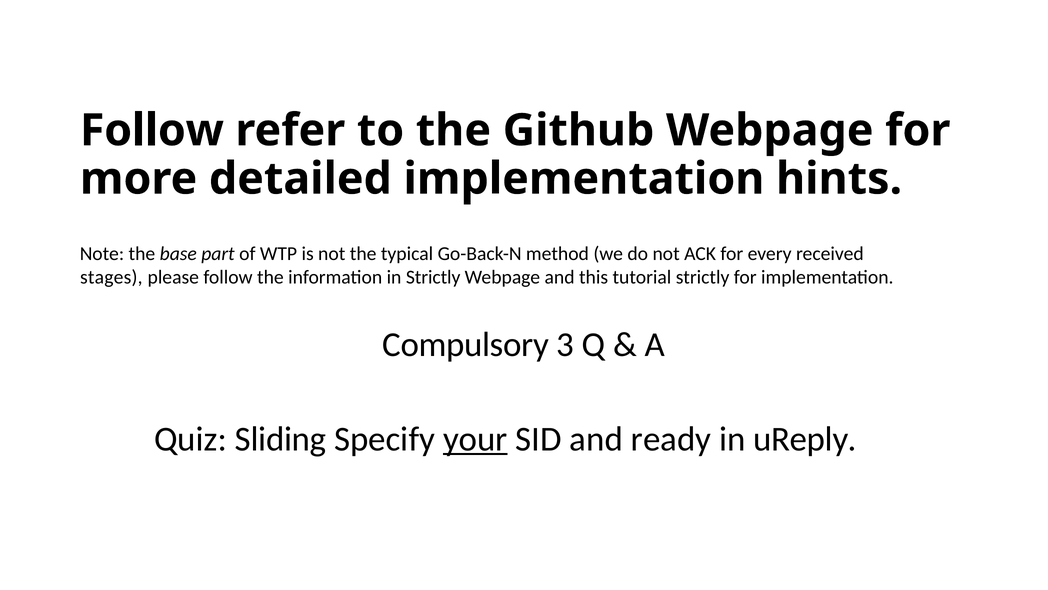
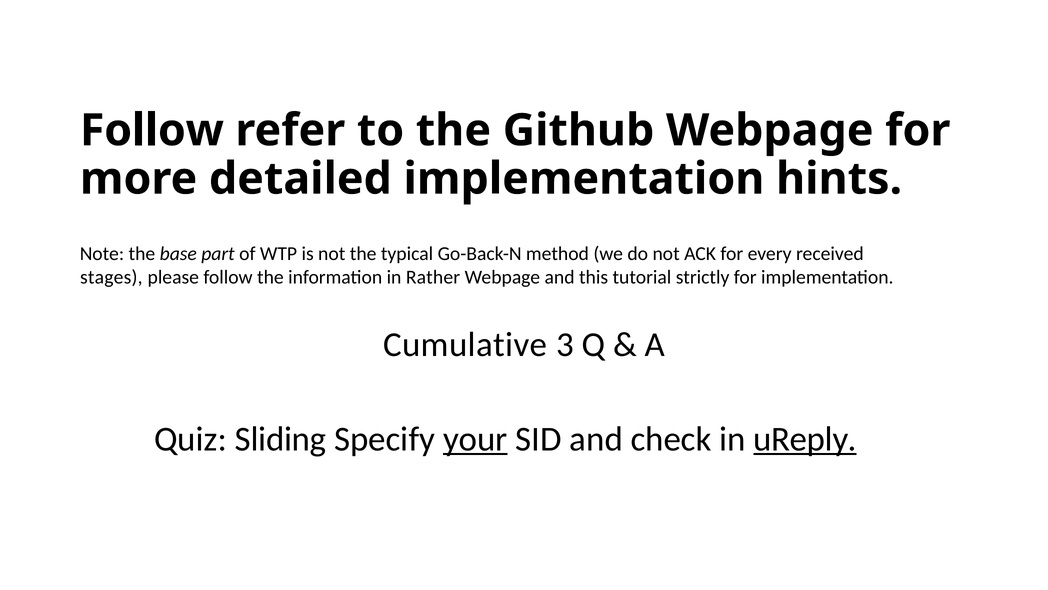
in Strictly: Strictly -> Rather (433, 277)
Compulsory: Compulsory -> Cumulative (465, 345)
ready: ready -> check (671, 439)
uReply underline: none -> present (805, 439)
